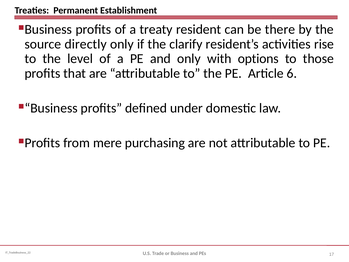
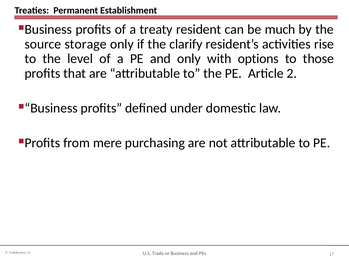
there: there -> much (280, 29)
directly: directly -> storage (86, 44)
6: 6 -> 2 (292, 73)
